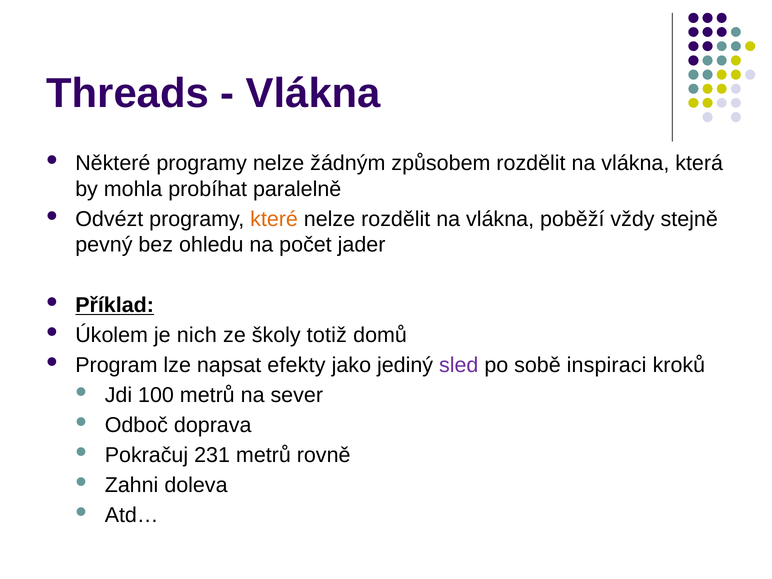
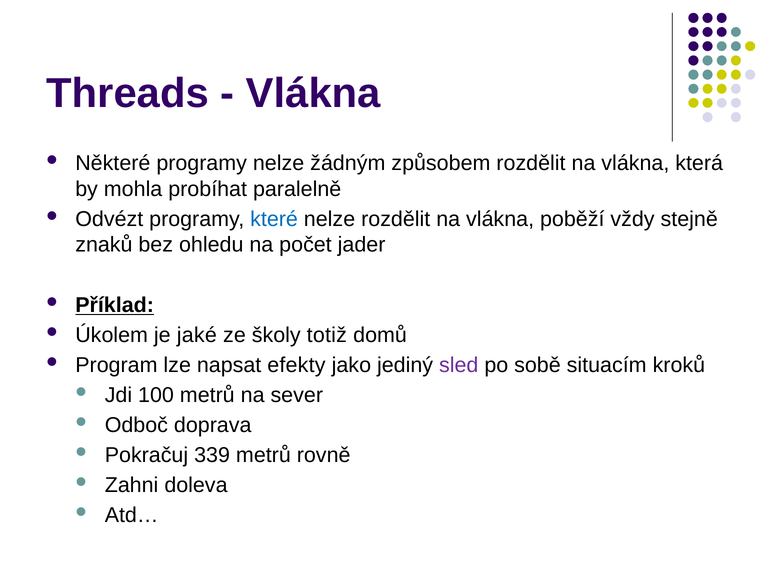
které colour: orange -> blue (274, 219)
pevný: pevný -> znaků (104, 245)
nich: nich -> jaké (197, 335)
inspiraci: inspiraci -> situacím (607, 365)
231: 231 -> 339 (212, 455)
